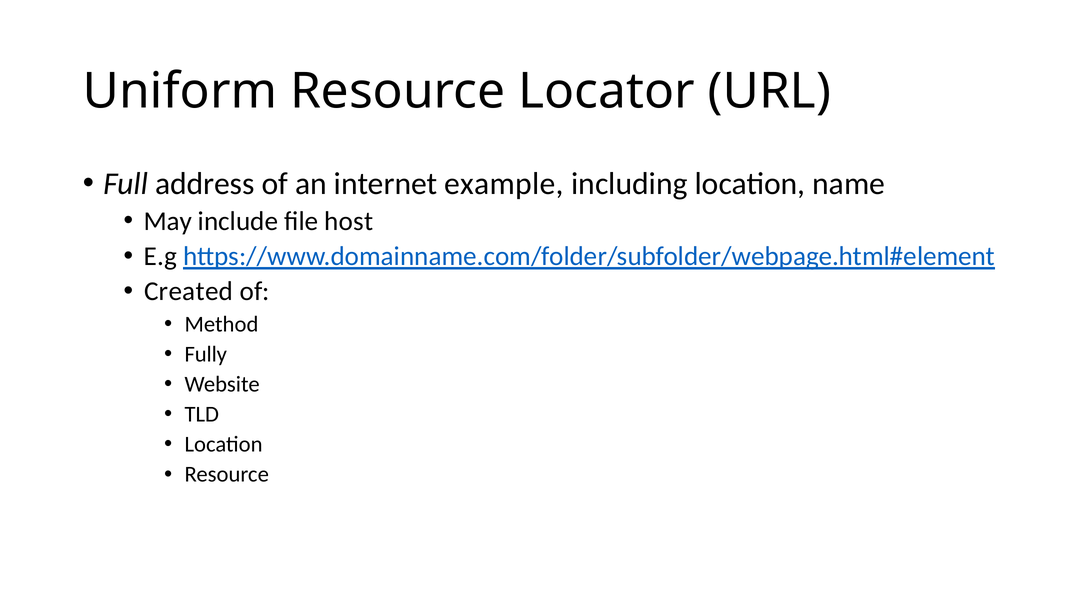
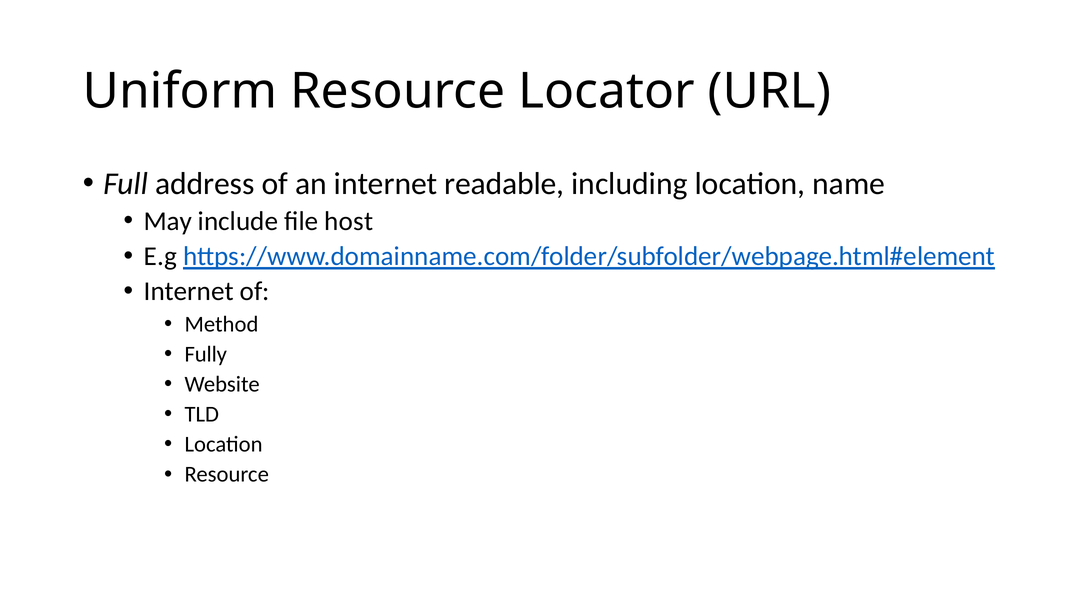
example: example -> readable (504, 184)
Created: Created -> Internet (189, 291)
